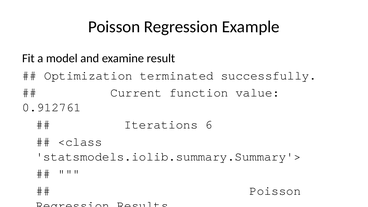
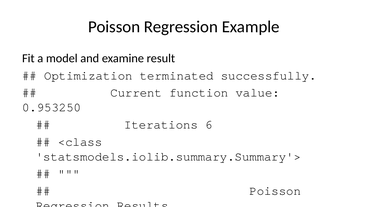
0.912761: 0.912761 -> 0.953250 (52, 107)
